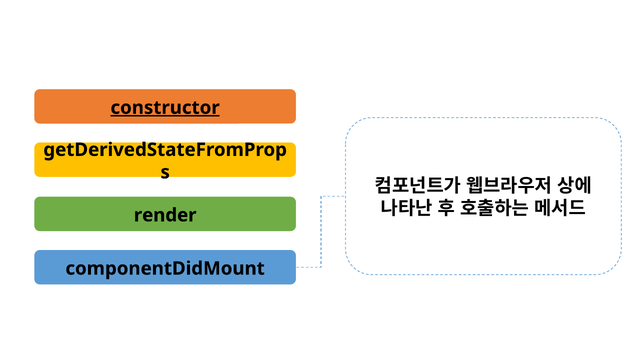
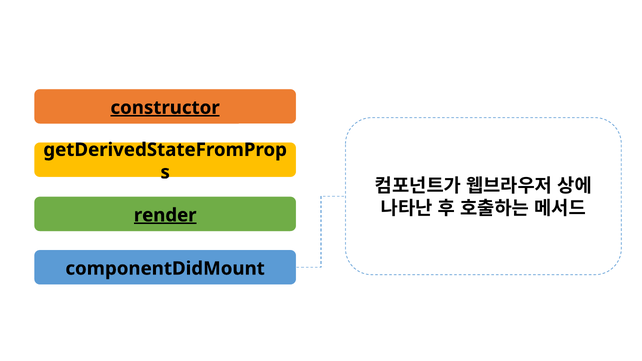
render underline: none -> present (165, 215)
